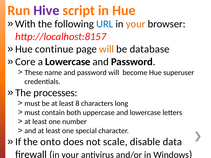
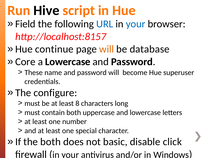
Hive colour: purple -> black (46, 10)
With: With -> Field (25, 24)
your colour: orange -> blue (136, 24)
processes: processes -> configure (55, 93)
the onto: onto -> both (50, 142)
scale: scale -> basic (115, 142)
data: data -> click (172, 142)
